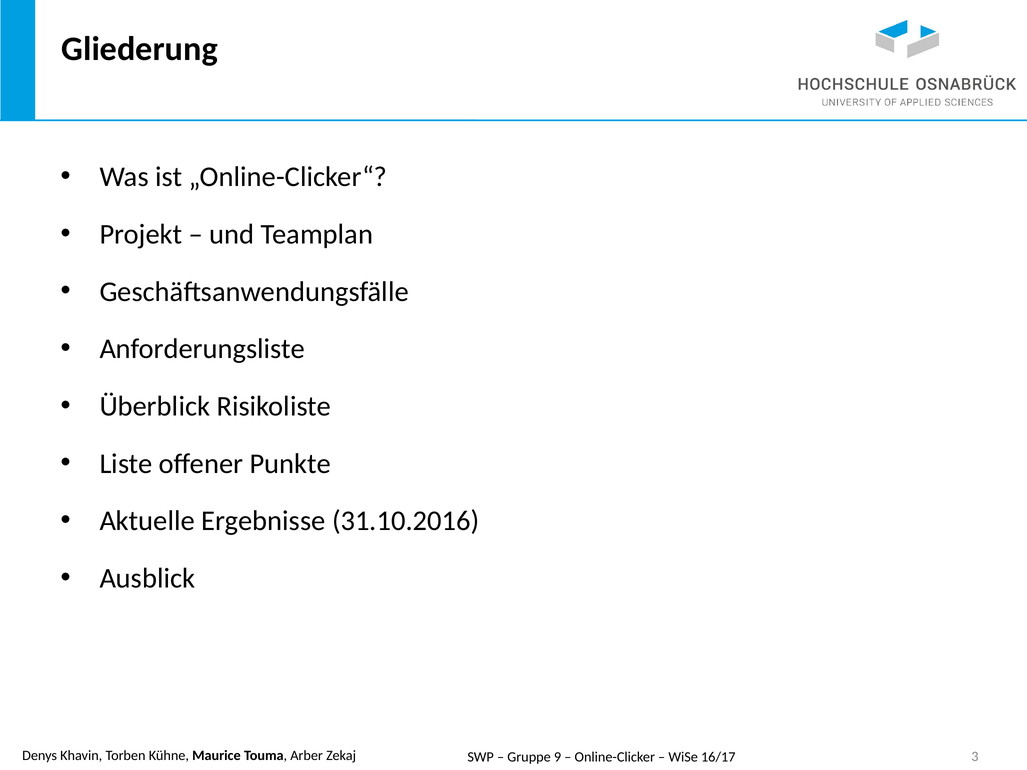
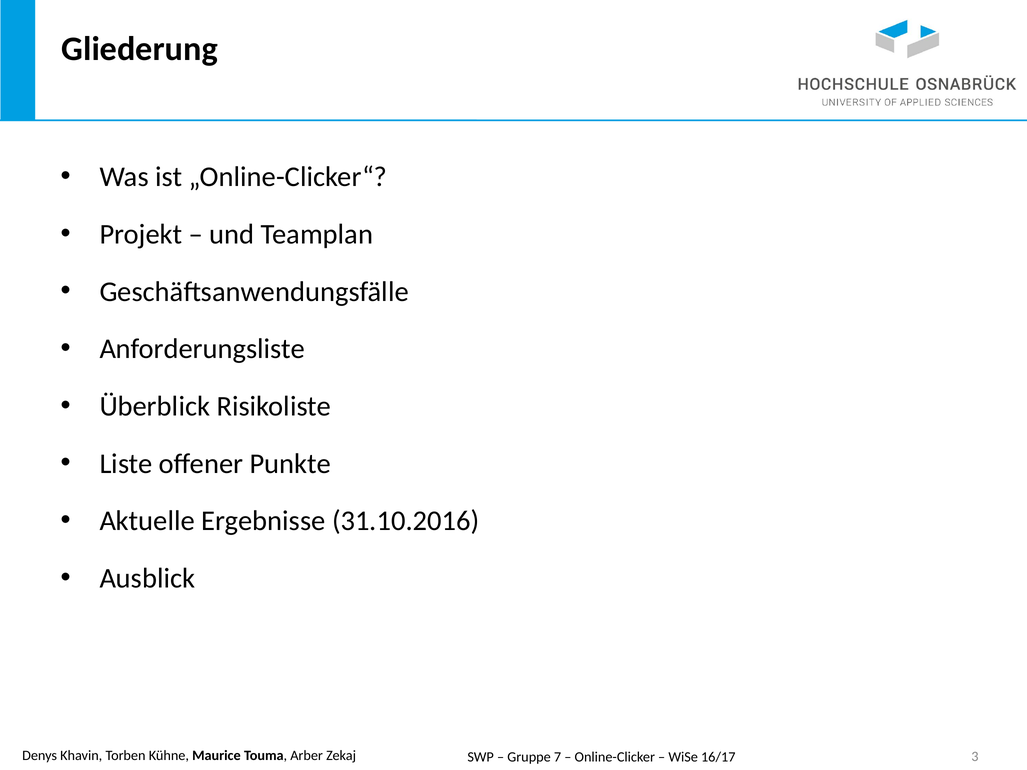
9: 9 -> 7 (558, 757)
